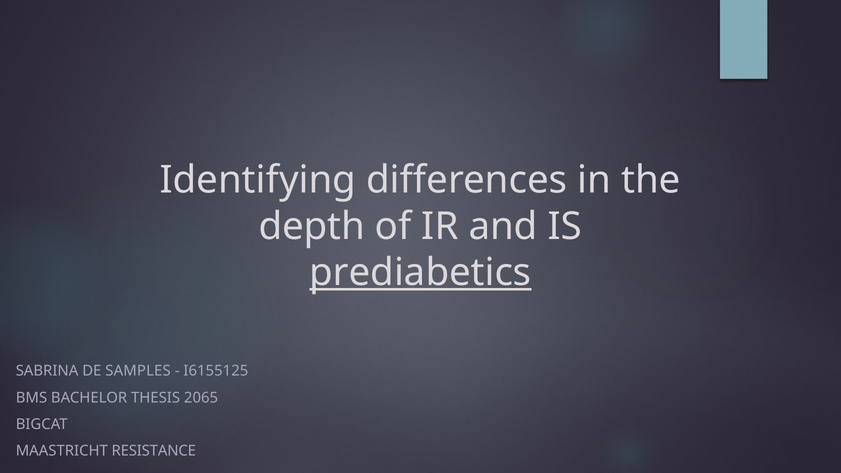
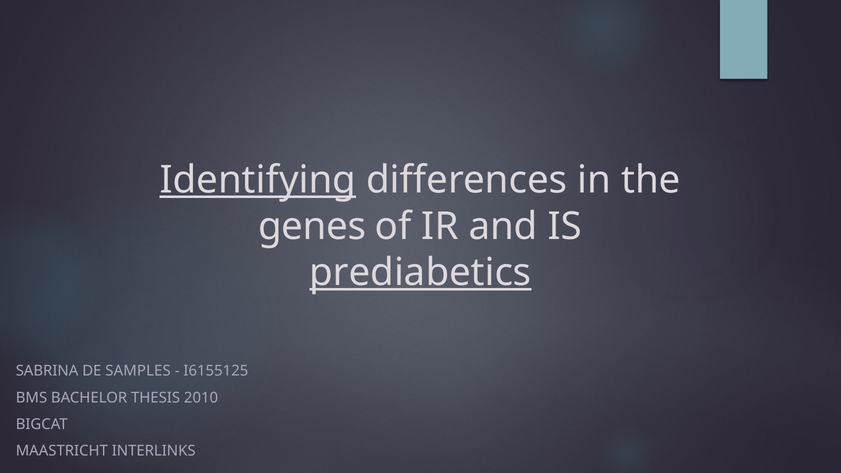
Identifying underline: none -> present (258, 180)
depth: depth -> genes (312, 226)
2065: 2065 -> 2010 (201, 398)
RESISTANCE: RESISTANCE -> INTERLINKS (154, 451)
